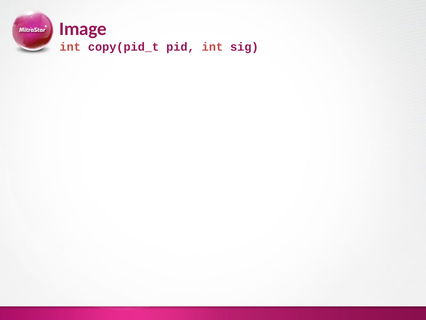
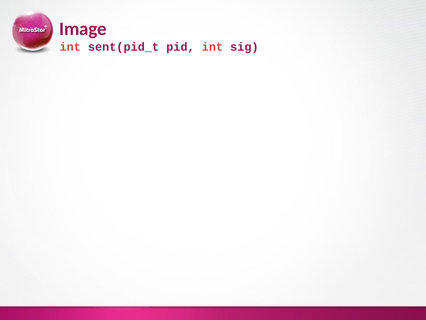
copy(pid_t: copy(pid_t -> sent(pid_t (124, 47)
